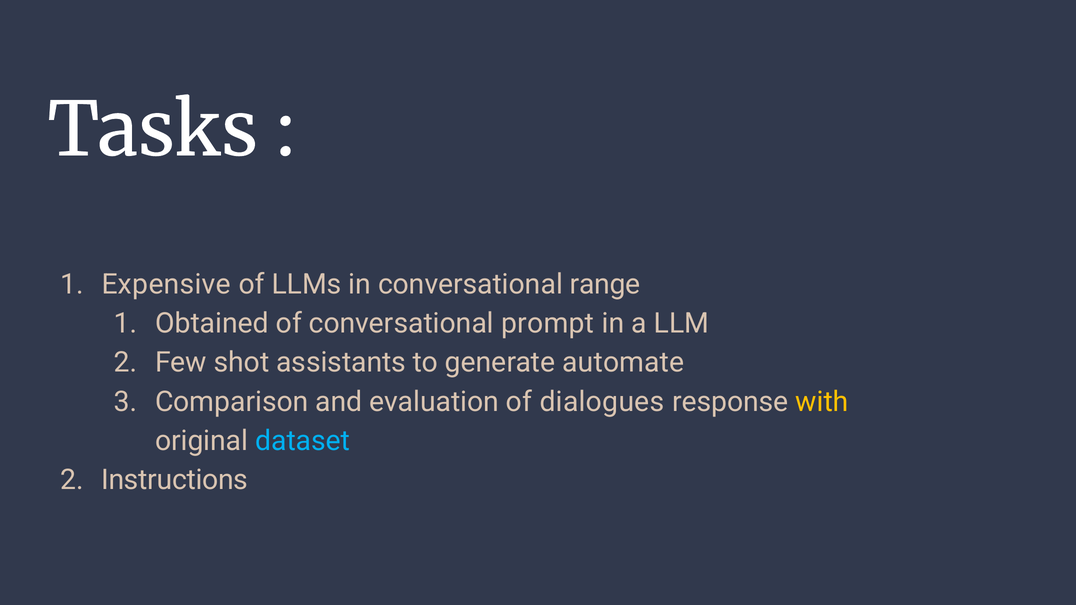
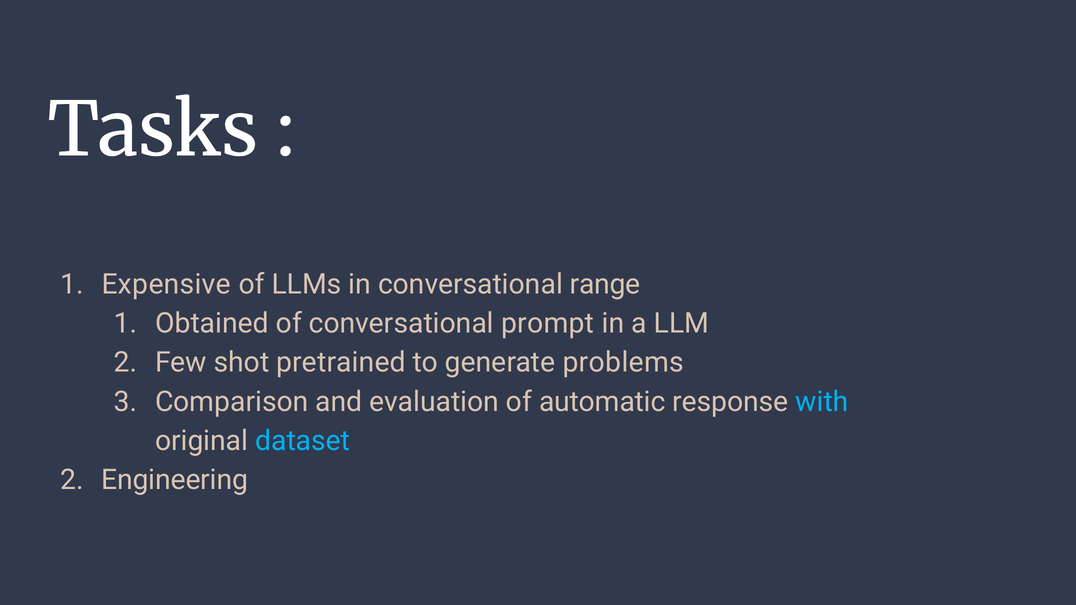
assistants: assistants -> pretrained (341, 363)
automate: automate -> problems (623, 363)
dialogues: dialogues -> automatic (602, 402)
with colour: yellow -> light blue (822, 402)
Instructions: Instructions -> Engineering (175, 480)
